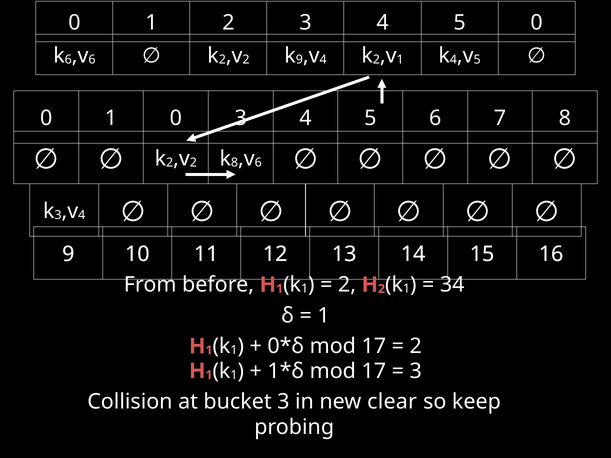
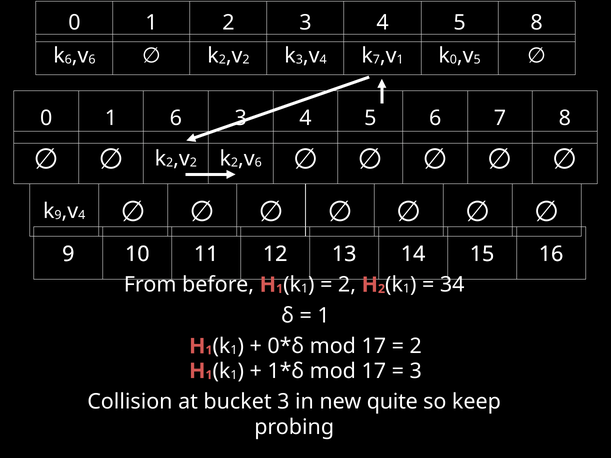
5 0: 0 -> 8 (537, 23)
9: 9 -> 3 (299, 60)
2: 2 -> 7 (376, 60)
4: 4 -> 0 (453, 60)
1 0: 0 -> 6 (176, 118)
8: 8 -> 2 (235, 163)
3: 3 -> 9 (58, 215)
clear: clear -> quite (392, 402)
